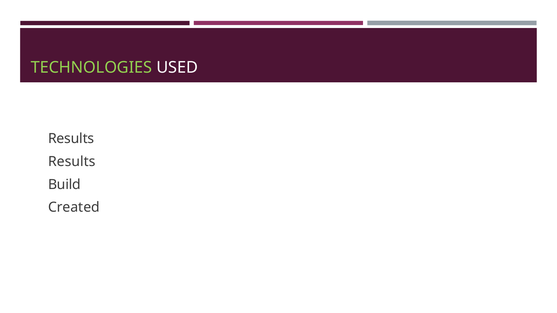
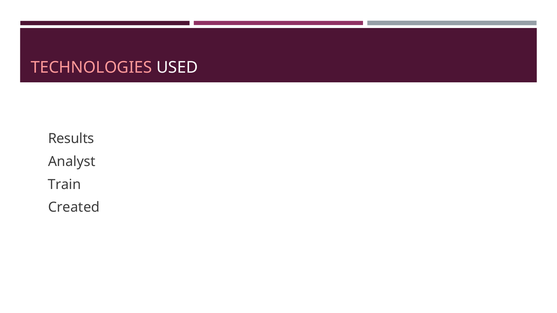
TECHNOLOGIES colour: light green -> pink (91, 68)
Results: Results -> Analyst (72, 162)
Build: Build -> Train (64, 185)
